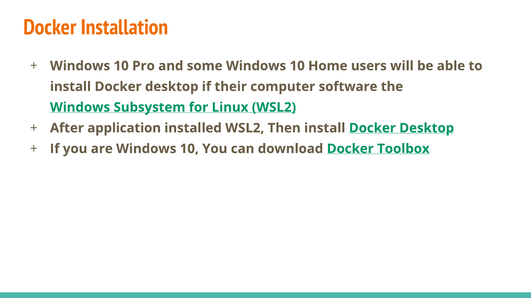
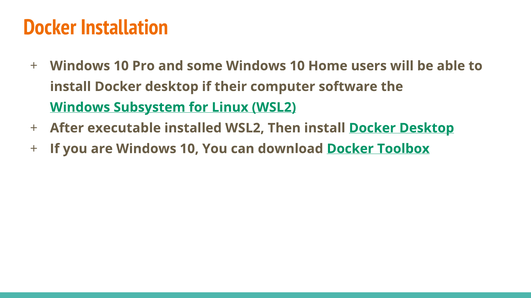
application: application -> executable (124, 128)
